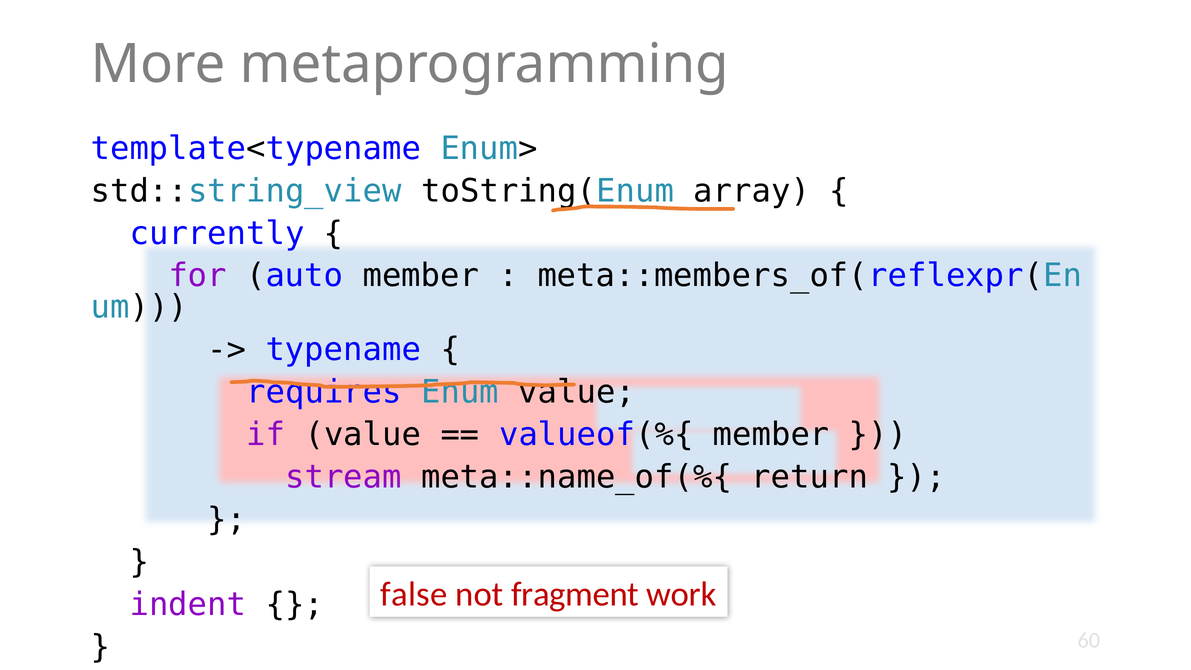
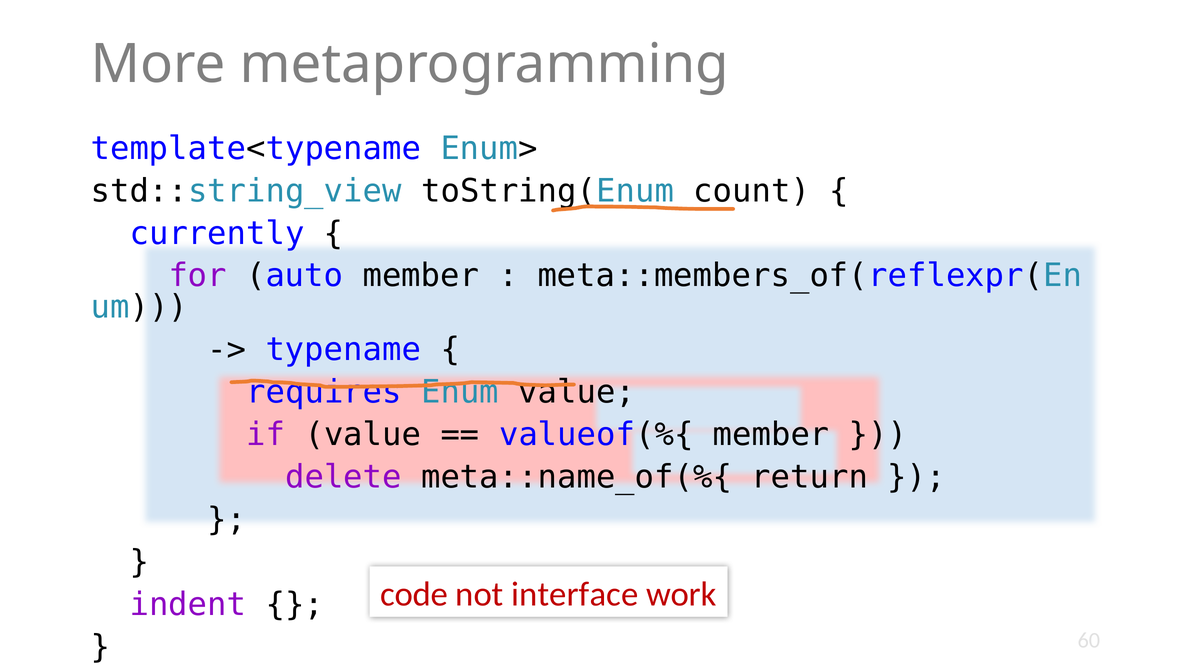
array: array -> count (752, 191)
stream: stream -> delete (343, 477)
false: false -> code (414, 594)
fragment: fragment -> interface (575, 594)
